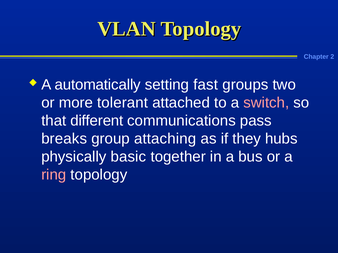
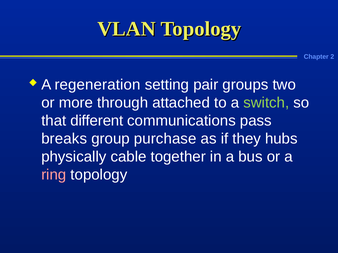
automatically: automatically -> regeneration (98, 85)
fast: fast -> pair (206, 85)
tolerant: tolerant -> through (123, 103)
switch colour: pink -> light green (266, 103)
attaching: attaching -> purchase (165, 139)
basic: basic -> cable (128, 157)
